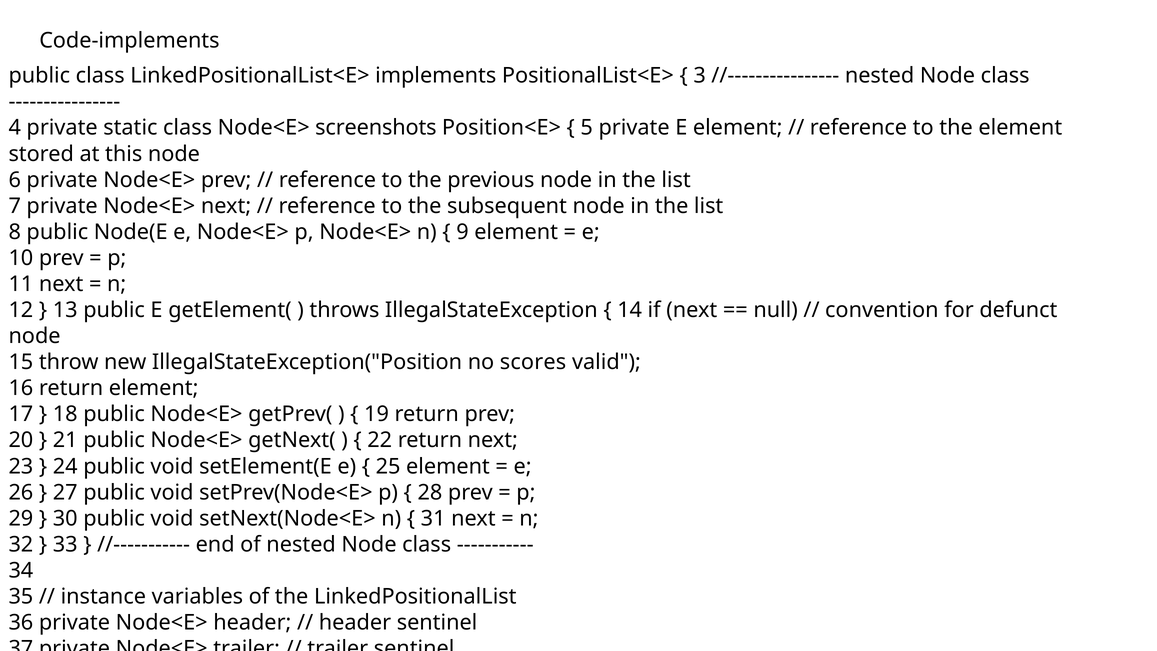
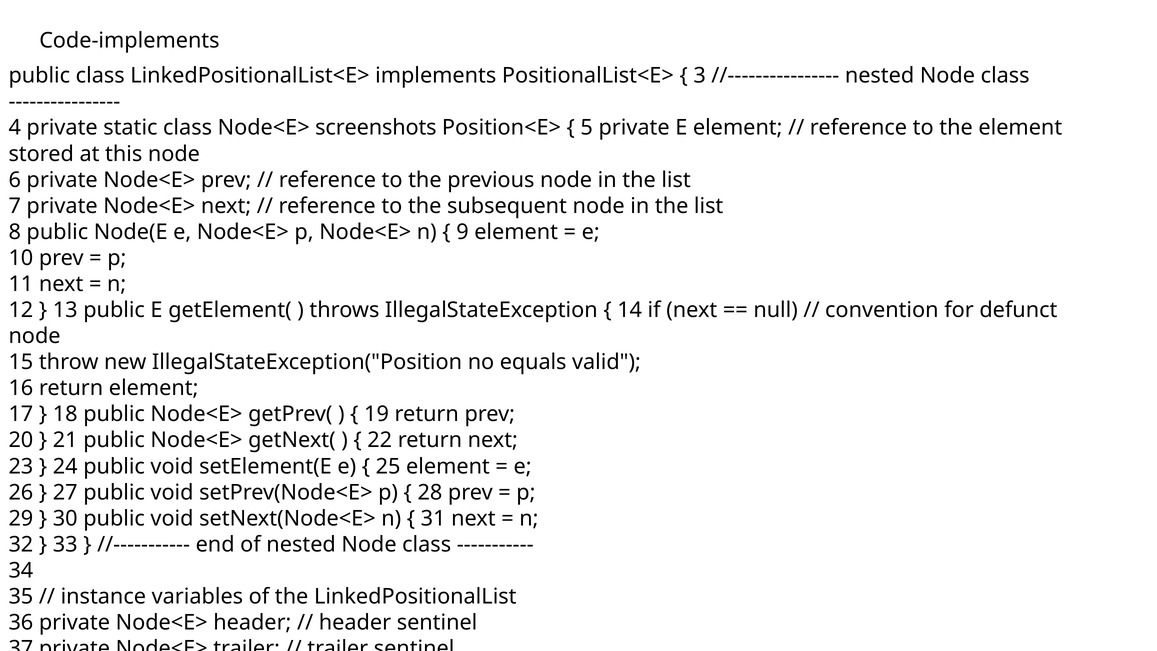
scores: scores -> equals (533, 362)
